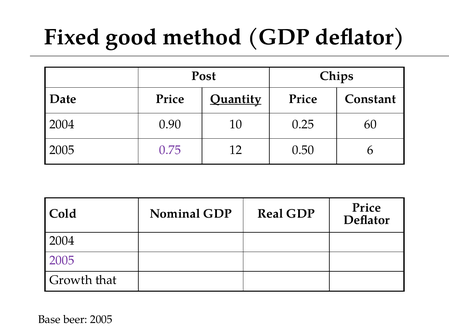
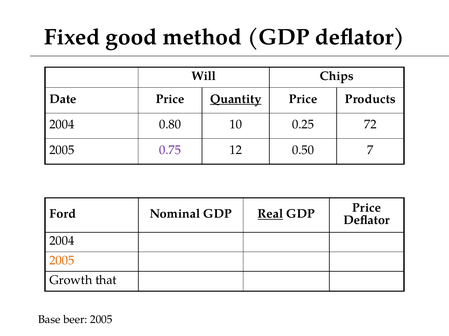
Post: Post -> Will (204, 76)
Constant: Constant -> Products (370, 99)
0.90: 0.90 -> 0.80 (170, 125)
60: 60 -> 72 (370, 125)
6: 6 -> 7 (370, 150)
Cold: Cold -> Ford (63, 214)
Real underline: none -> present (270, 214)
2005 colour: purple -> orange (62, 261)
